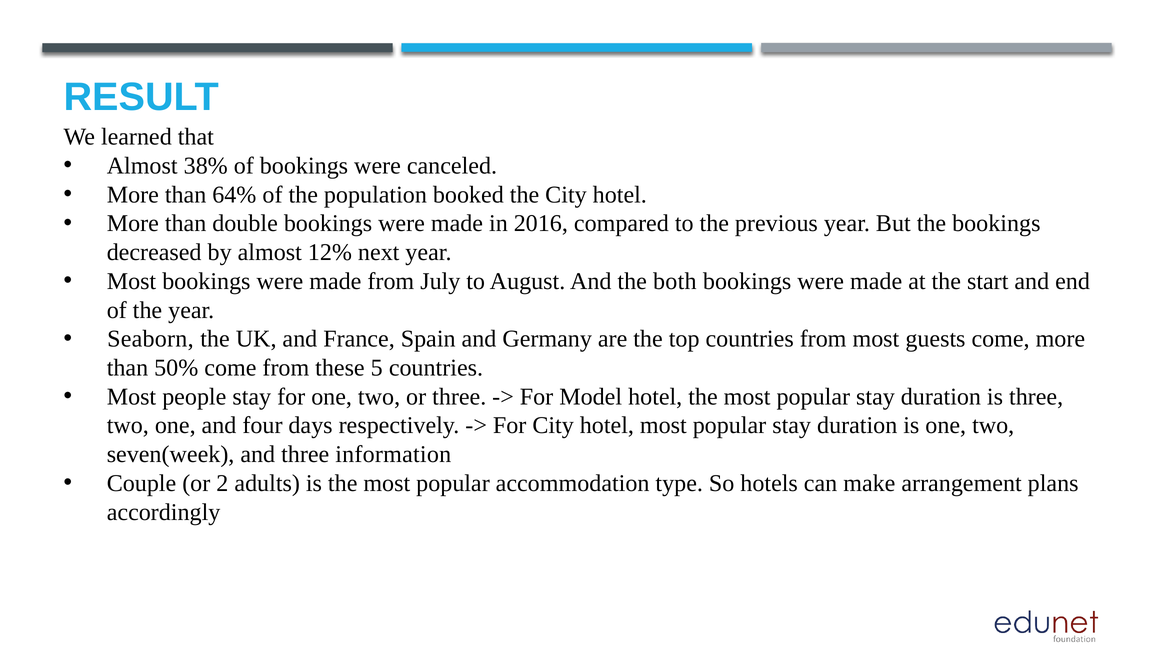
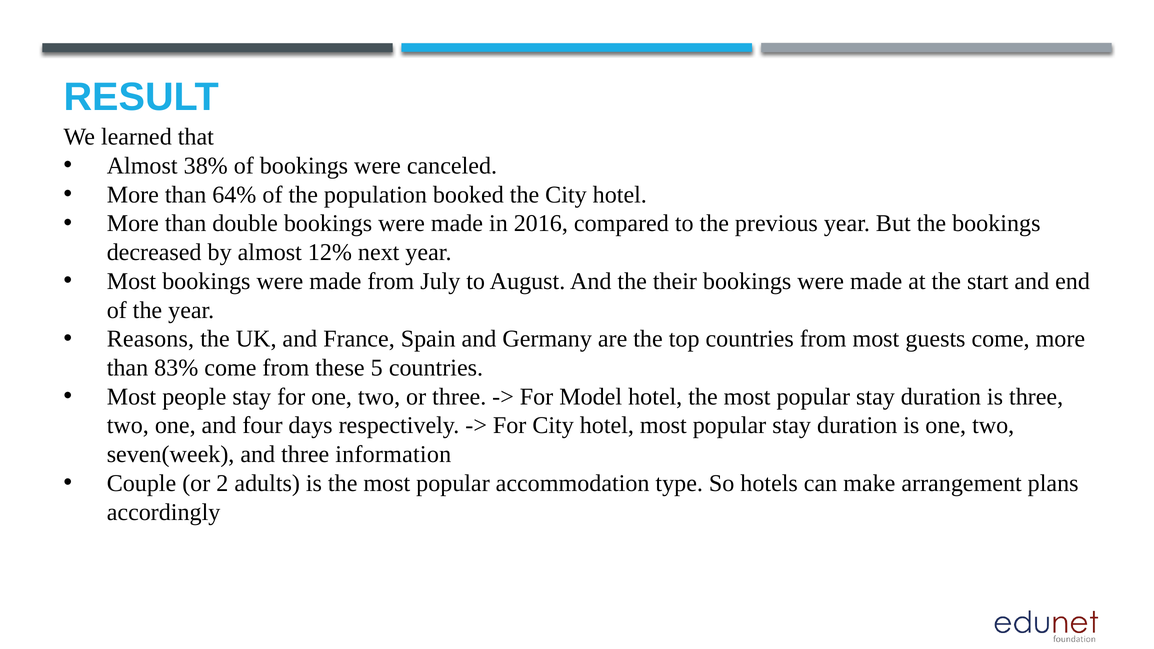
both: both -> their (675, 281)
Seaborn: Seaborn -> Reasons (150, 339)
50%: 50% -> 83% (176, 368)
